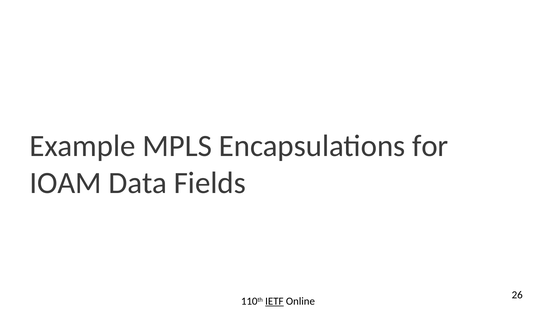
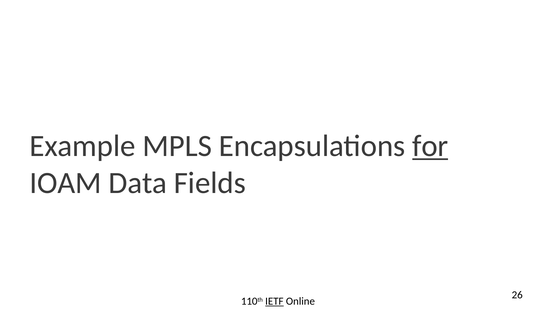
for underline: none -> present (430, 146)
